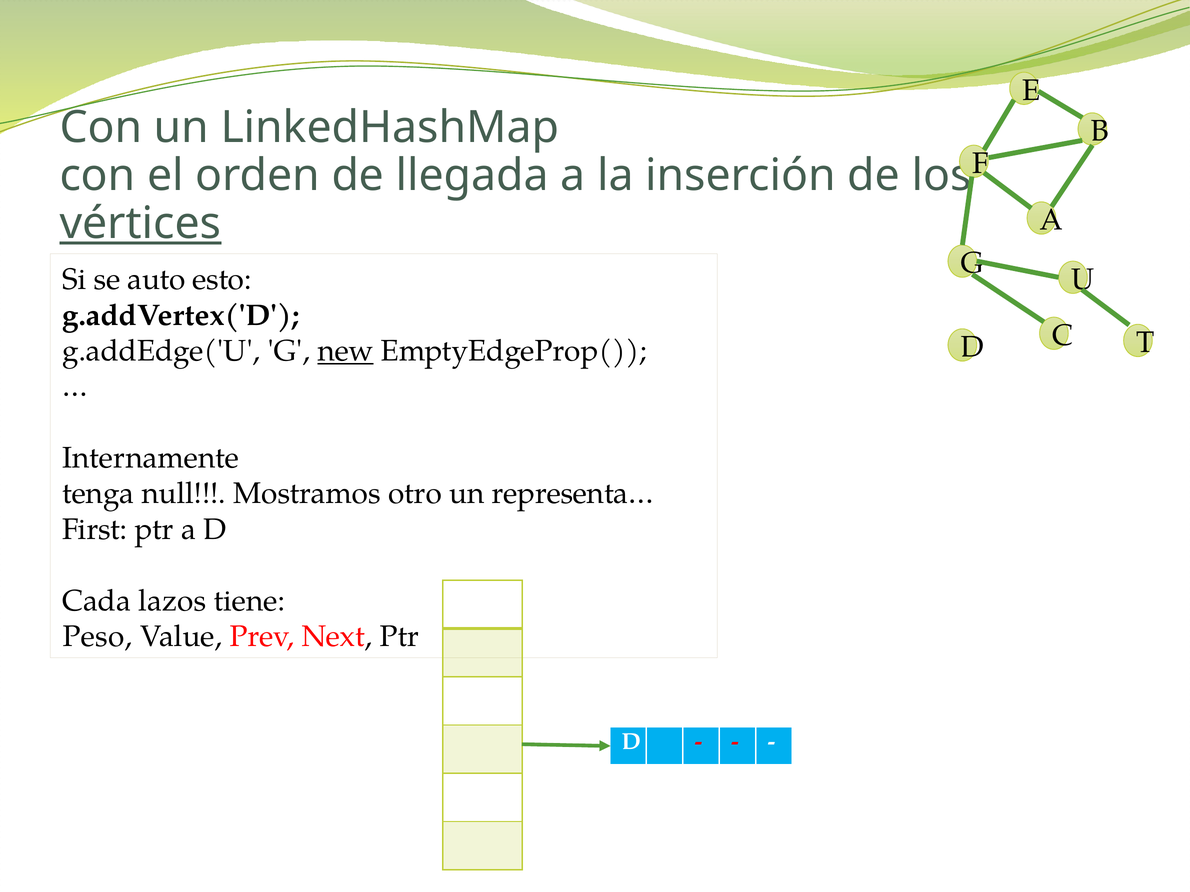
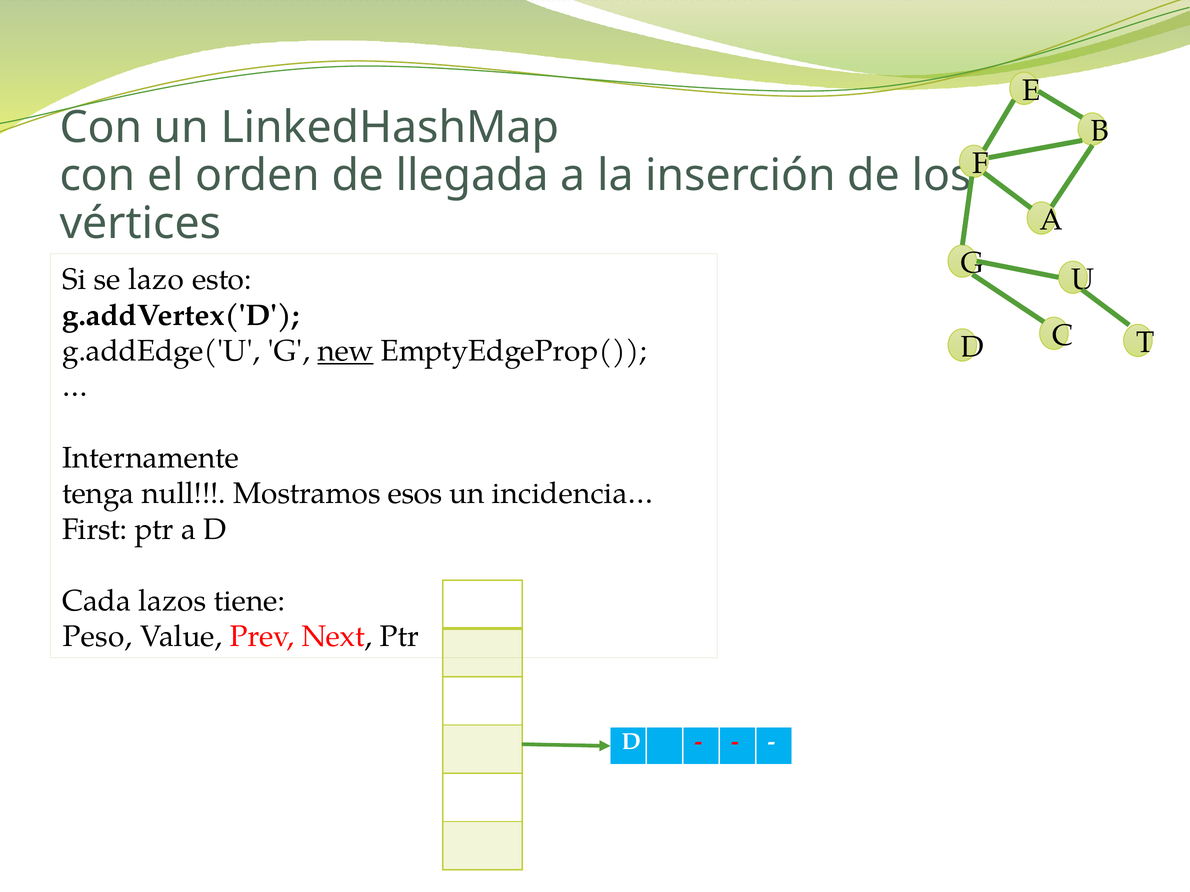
vértices underline: present -> none (140, 224)
auto: auto -> lazo (156, 280)
otro: otro -> esos (415, 494)
representa…: representa… -> incidencia… (573, 494)
